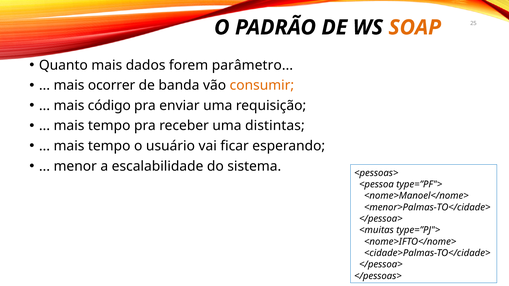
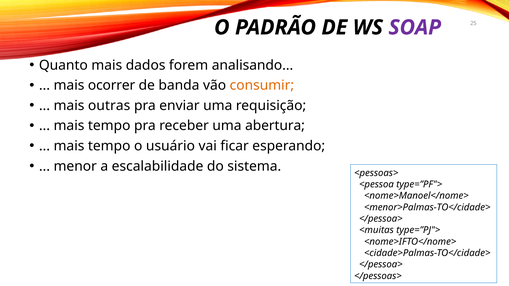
SOAP colour: orange -> purple (415, 27)
parâmetro: parâmetro -> analisando (252, 65)
código: código -> outras (109, 106)
distintas: distintas -> abertura (275, 126)
